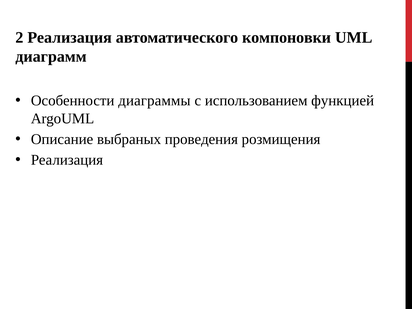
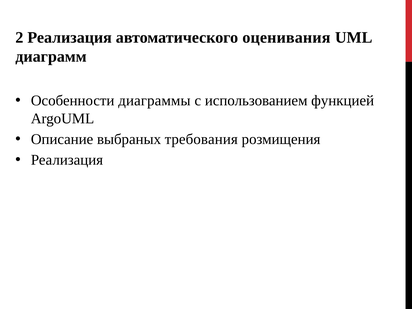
компоновки: компоновки -> оценивания (286, 37)
проведения: проведения -> требования (201, 139)
